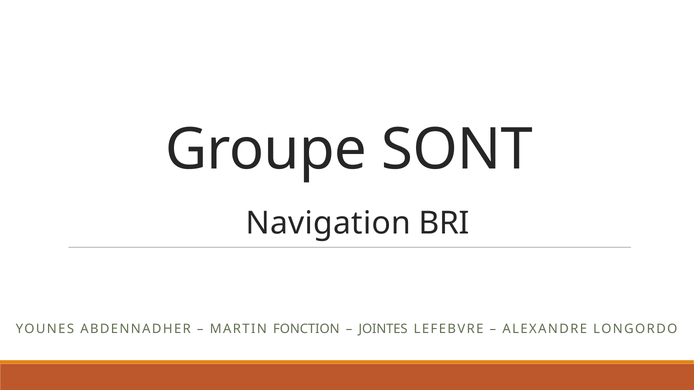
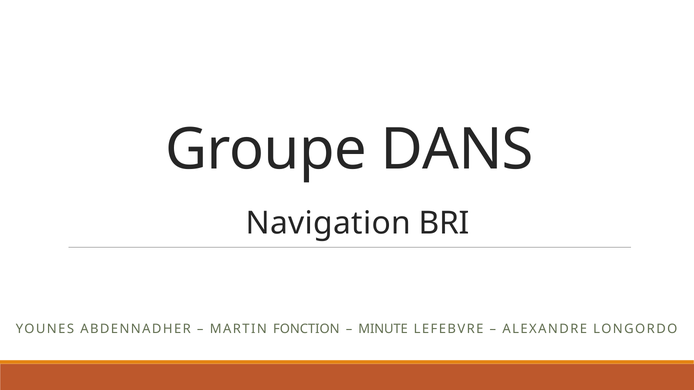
SONT: SONT -> DANS (457, 150)
JOINTES: JOINTES -> MINUTE (383, 329)
